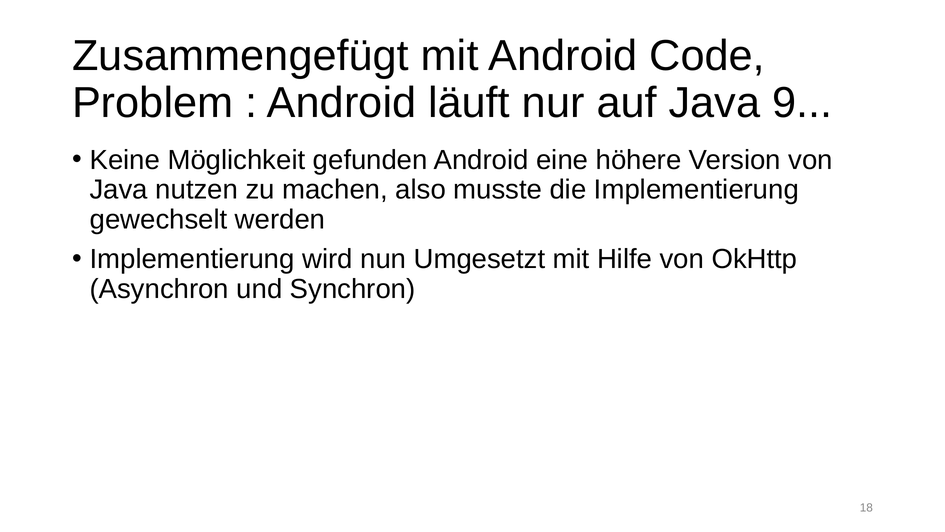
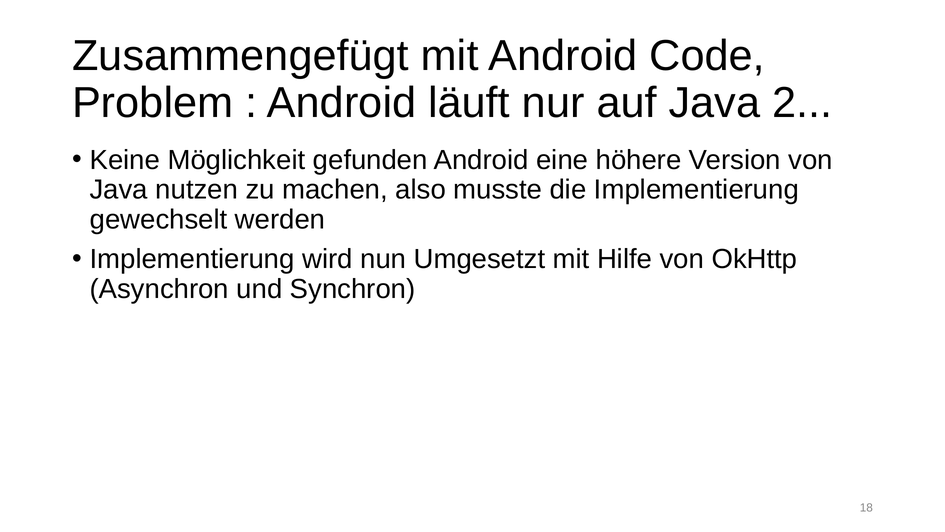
9: 9 -> 2 (802, 103)
